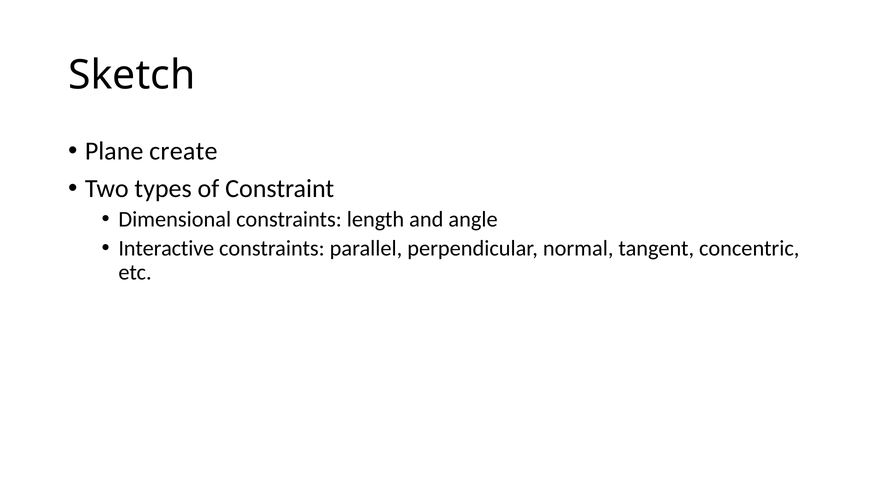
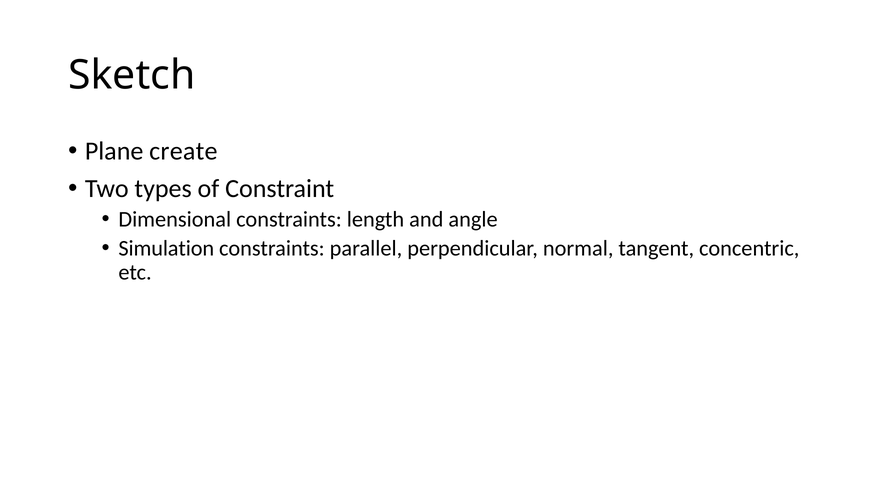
Interactive: Interactive -> Simulation (166, 248)
